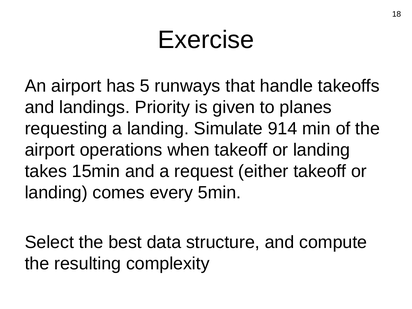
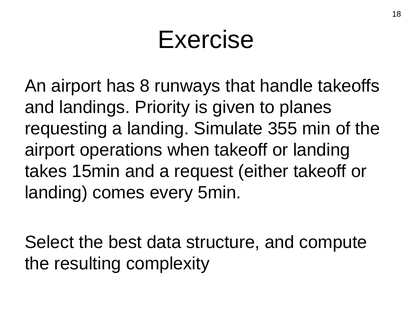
5: 5 -> 8 (145, 86)
914: 914 -> 355 (283, 129)
